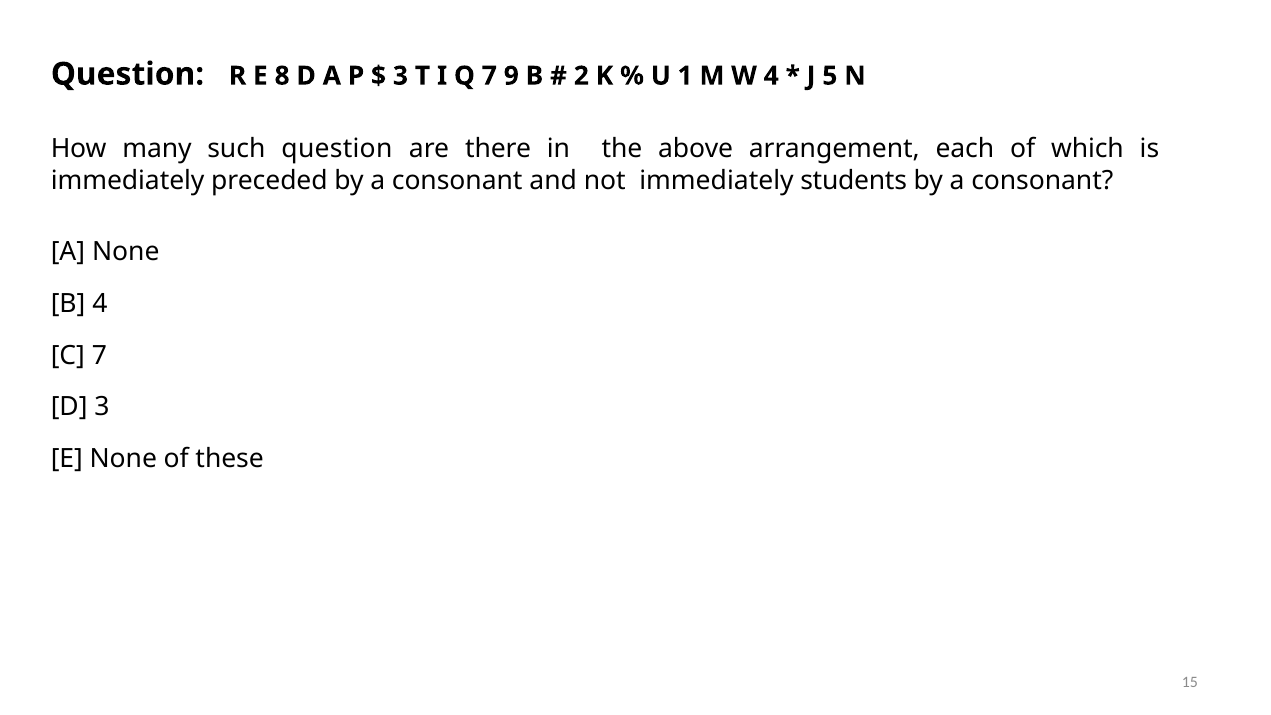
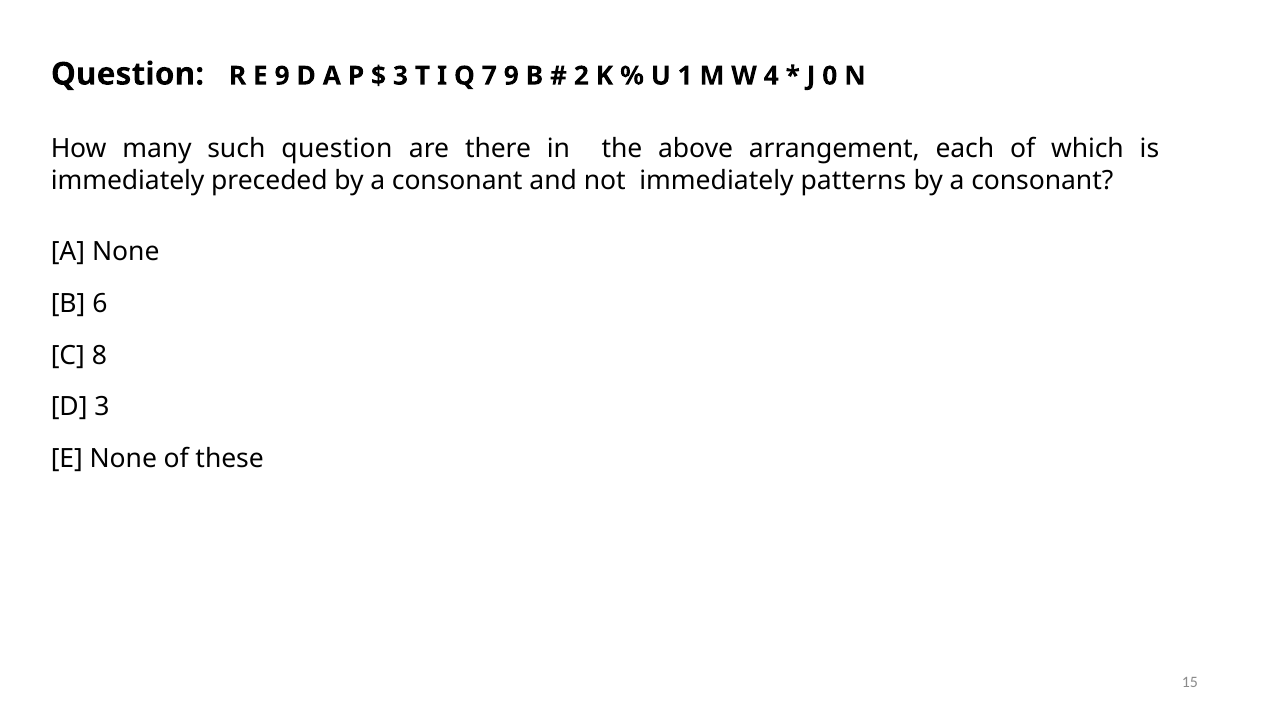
E 8: 8 -> 9 (282, 76)
5: 5 -> 0 (830, 76)
students: students -> patterns (853, 180)
B 4: 4 -> 6 (100, 304)
C 7: 7 -> 8 (99, 355)
